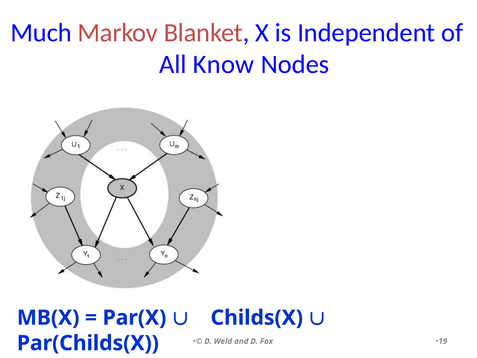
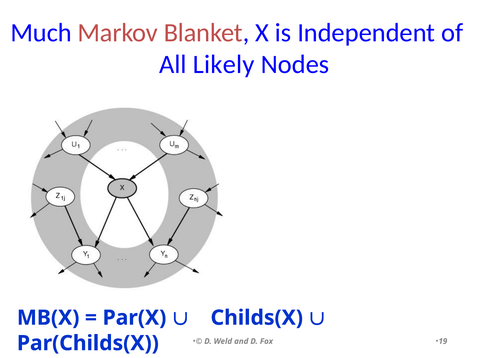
Know: Know -> Likely (224, 65)
